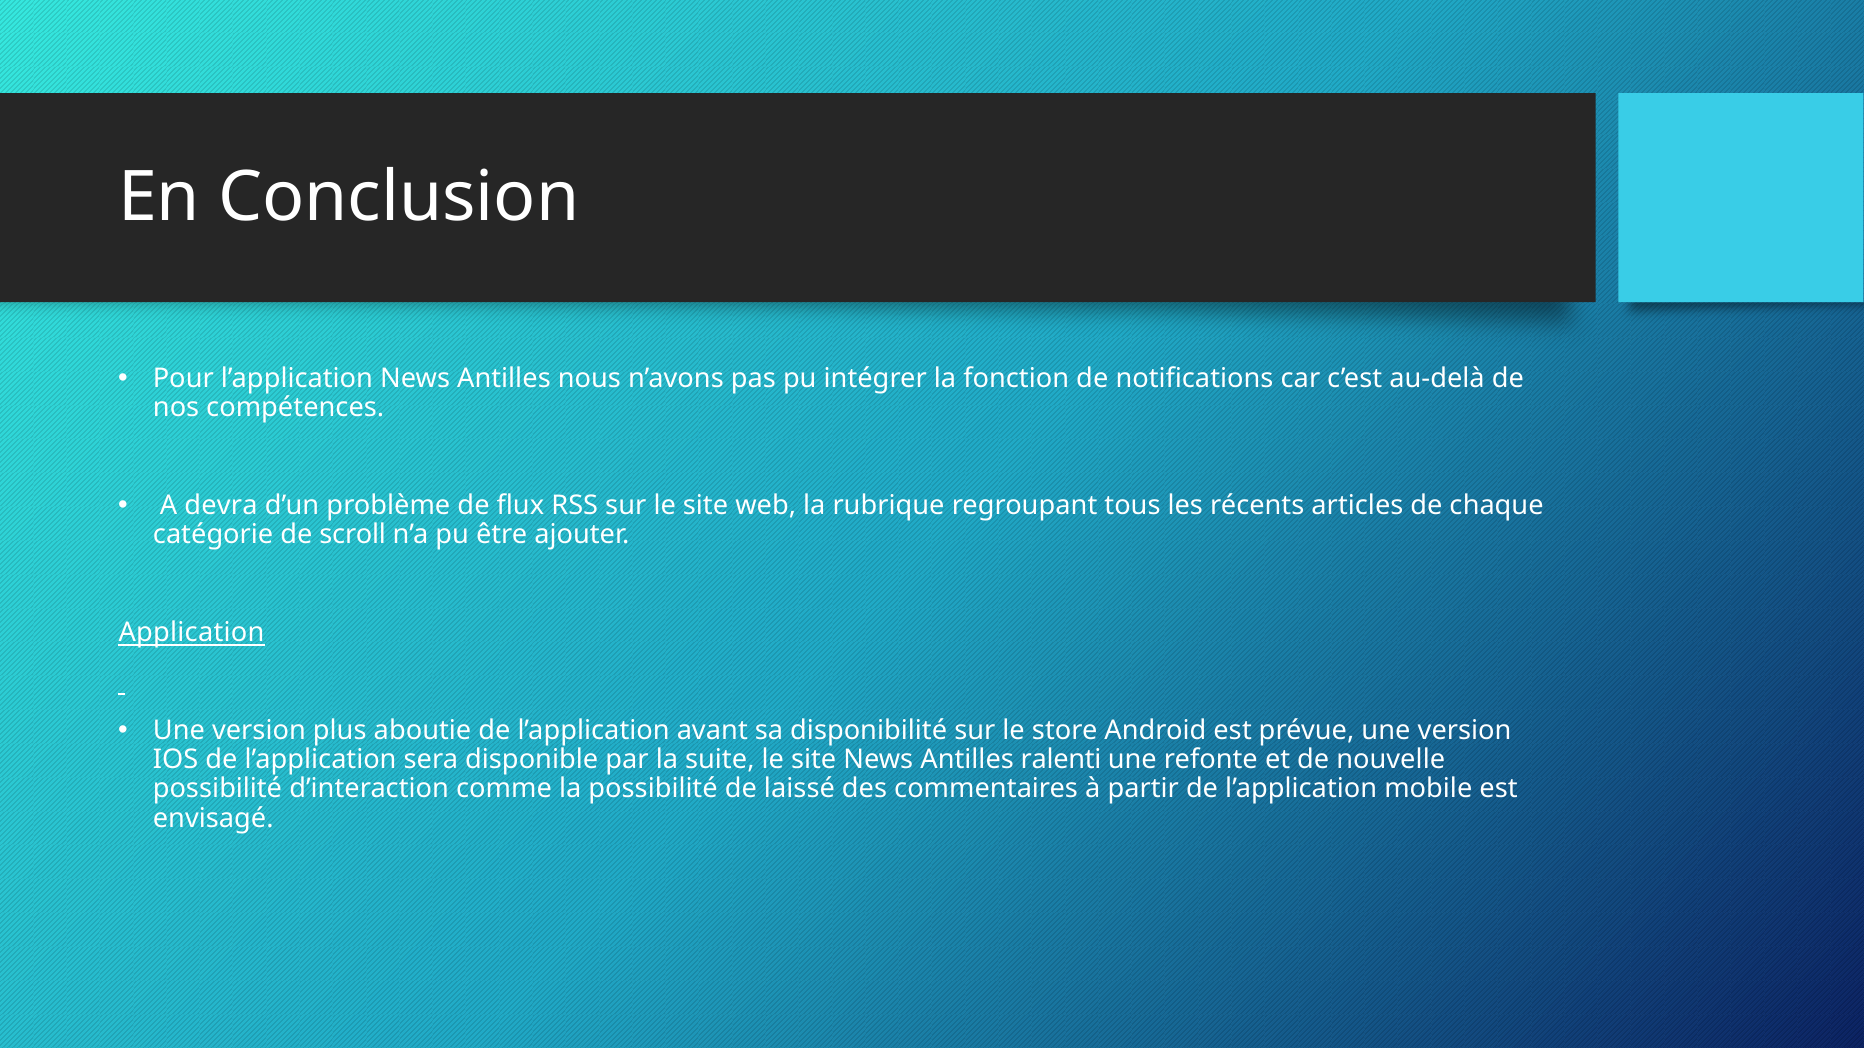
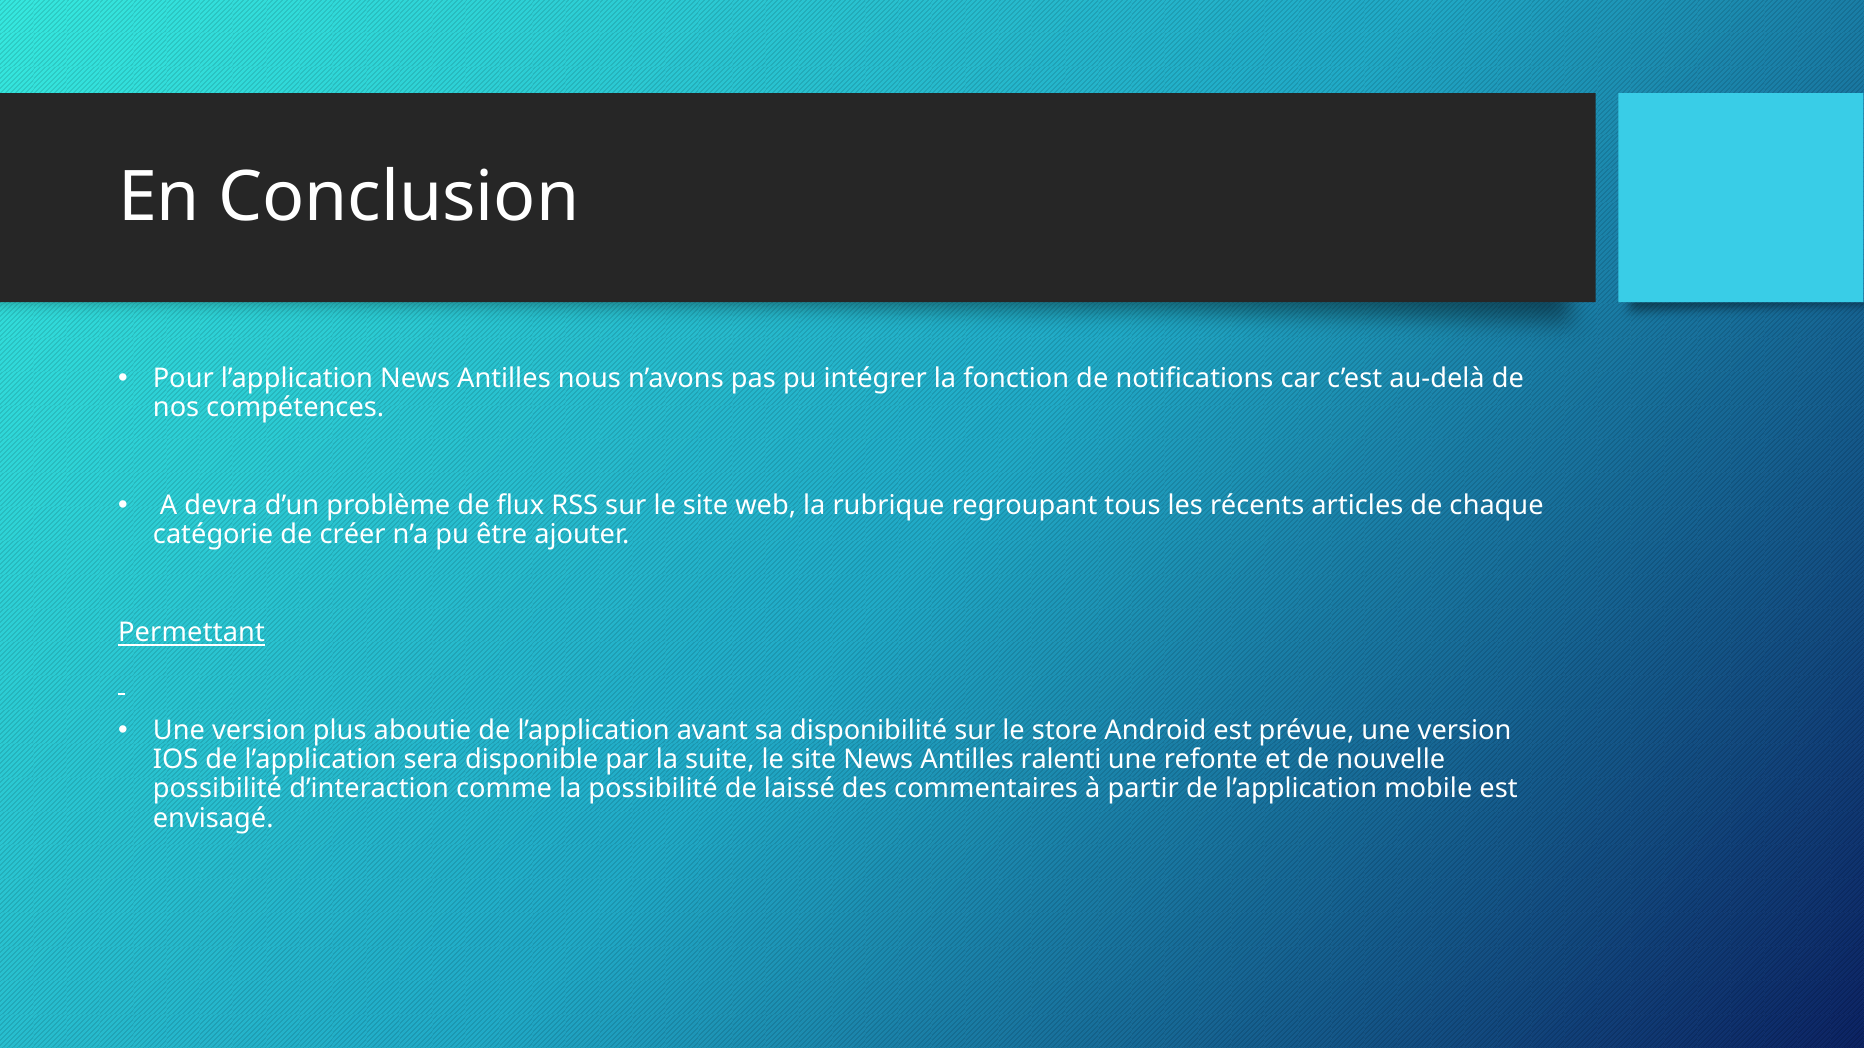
scroll: scroll -> créer (353, 535)
Application: Application -> Permettant (192, 633)
